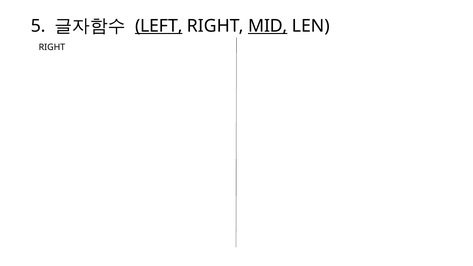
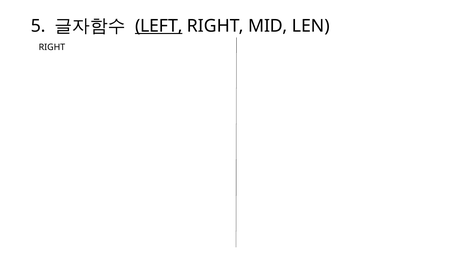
MID underline: present -> none (268, 26)
